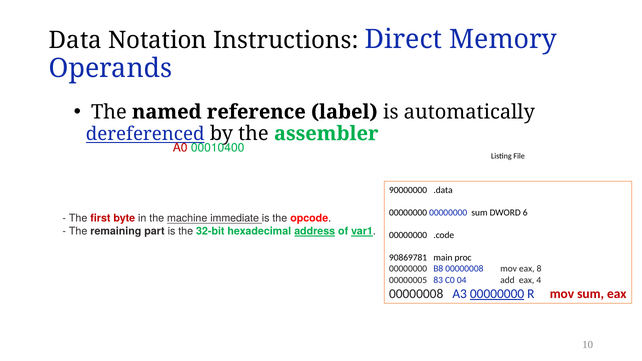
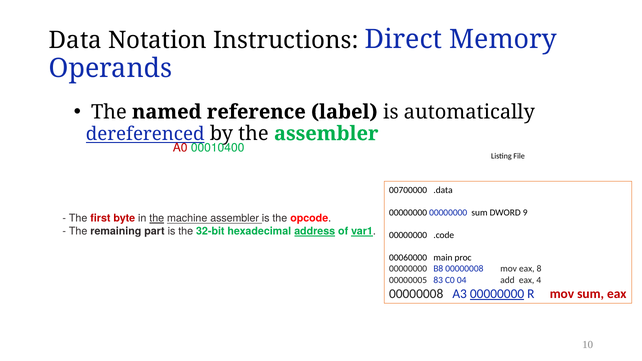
90000000: 90000000 -> 00700000 (408, 190)
6: 6 -> 9 (525, 213)
the underline: none -> present (157, 218)
machine immediate: immediate -> assembler (235, 218)
90869781: 90869781 -> 00060000 (408, 258)
